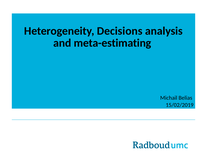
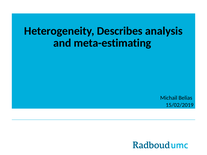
Decisions: Decisions -> Describes (120, 31)
